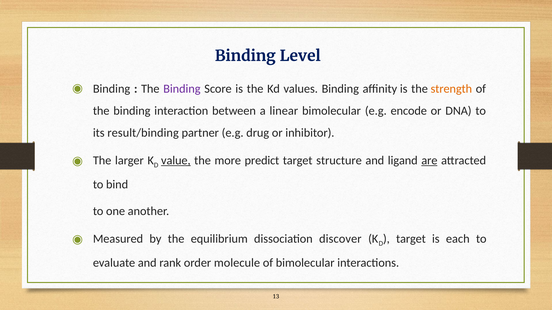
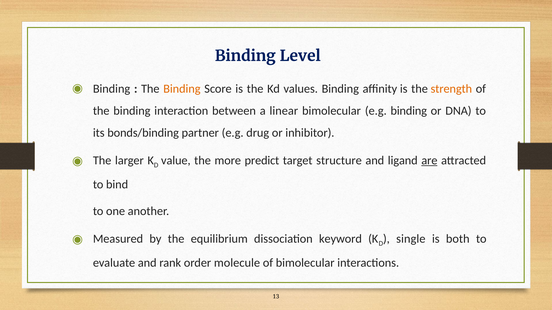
Binding colour: purple -> orange (182, 89)
e.g encode: encode -> binding (409, 111)
result/binding: result/binding -> bonds/binding (143, 133)
value underline: present -> none (176, 161)
discover: discover -> keyword (340, 239)
target: target -> single (411, 239)
each: each -> both (458, 239)
